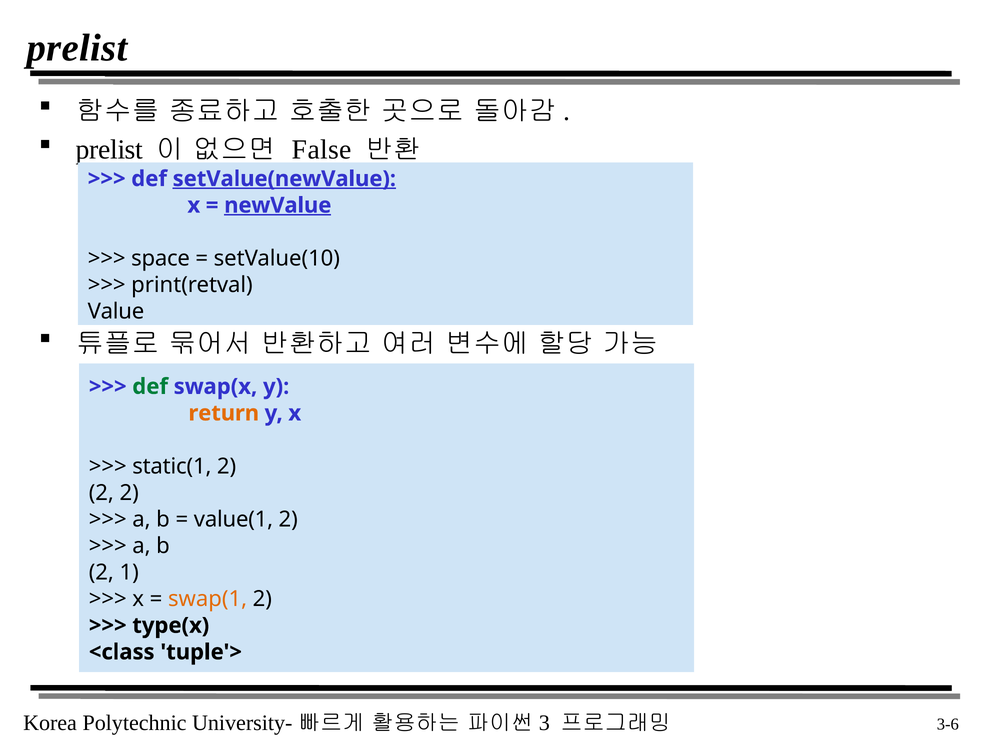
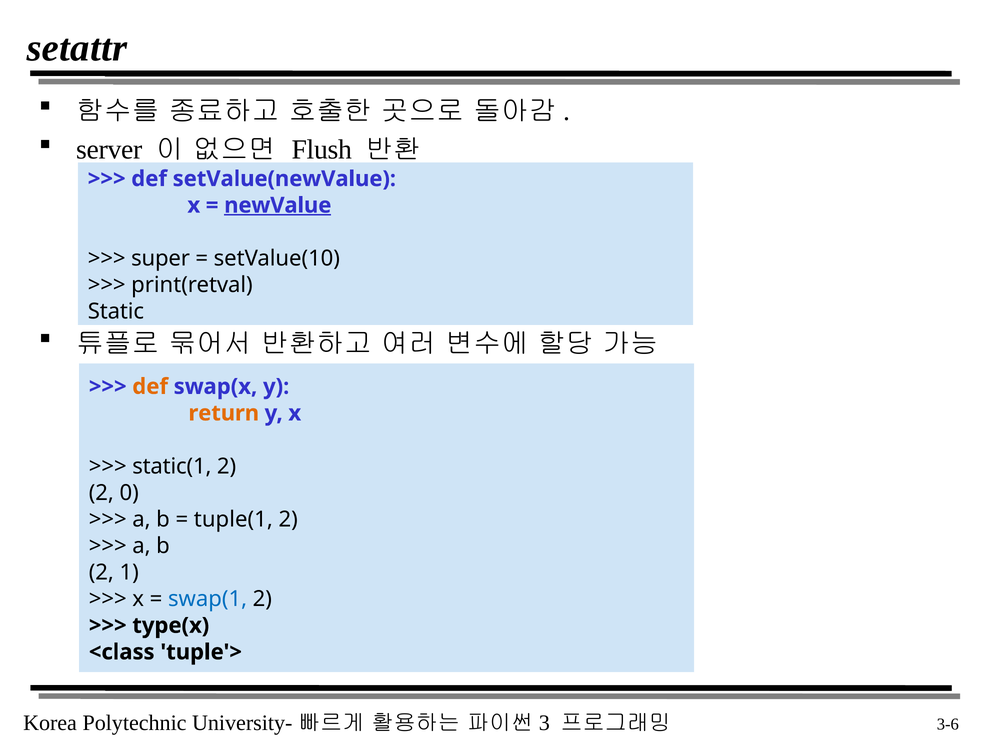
prelist: prelist -> setattr (77, 48)
prelist: prelist -> server (109, 150)
False: False -> Flush (322, 150)
setValue(newValue underline: present -> none (284, 179)
space: space -> super (161, 258)
Value: Value -> Static (116, 312)
def colour: green -> orange (150, 387)
2: 2 -> 0 (129, 493)
value(1: value(1 -> tuple(1 (233, 519)
swap(1 colour: orange -> blue (208, 599)
